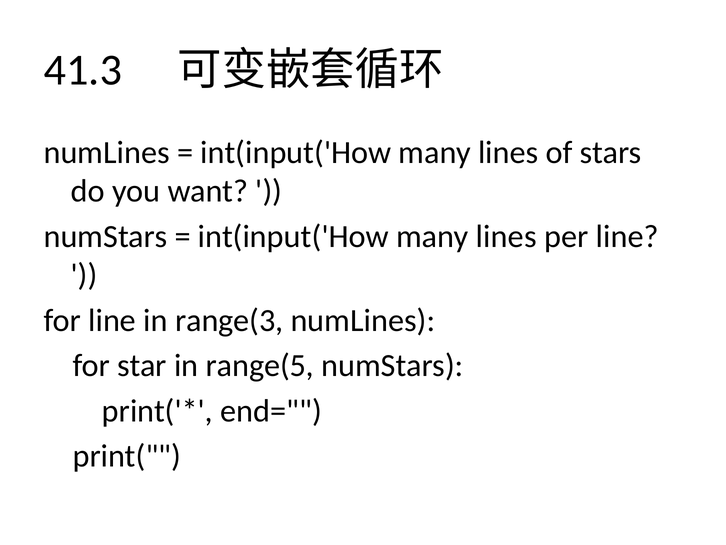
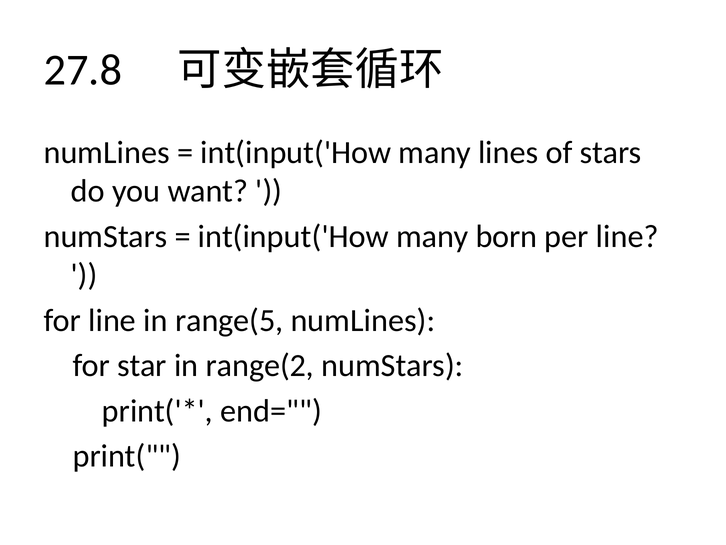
41.3: 41.3 -> 27.8 (83, 70)
lines: lines -> born (506, 236)
range(3: range(3 -> range(5 (229, 320)
range(5: range(5 -> range(2 (260, 365)
